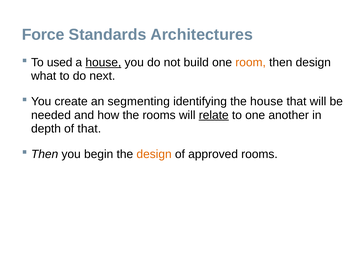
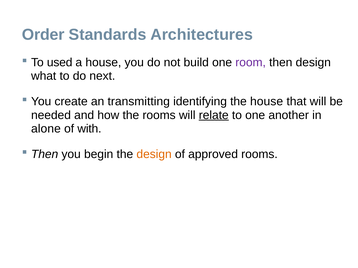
Force: Force -> Order (43, 35)
house underline: present -> none (103, 63)
room colour: orange -> purple (251, 63)
segmenting: segmenting -> transmitting (139, 102)
depth: depth -> alone (46, 129)
of that: that -> with (89, 129)
